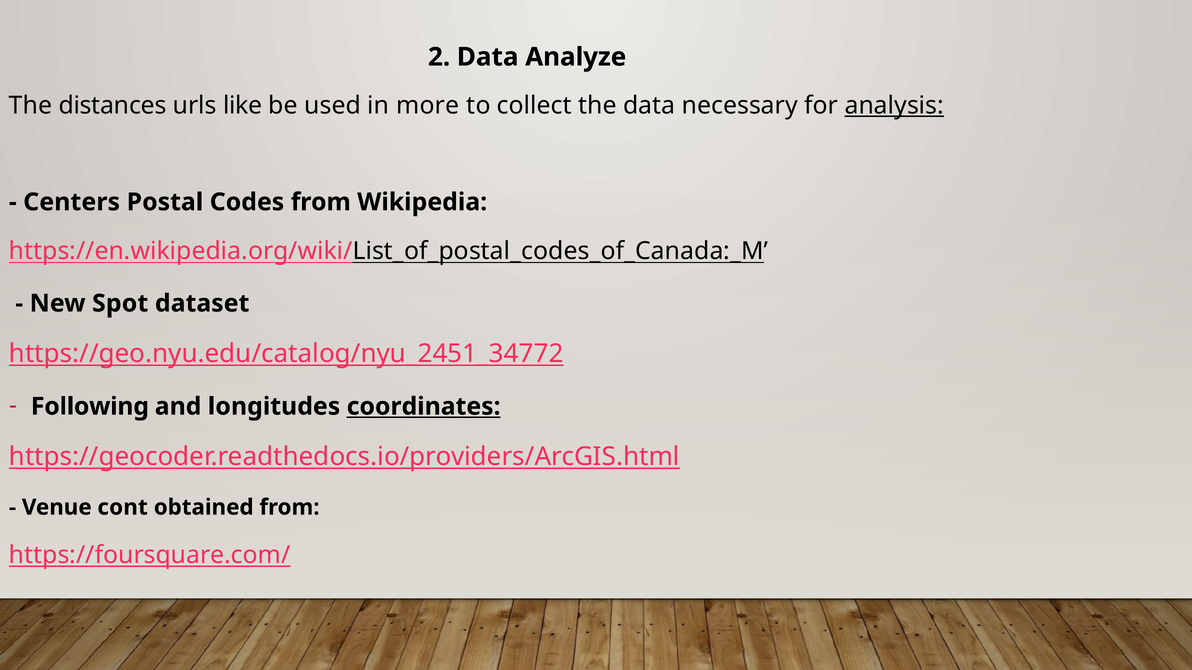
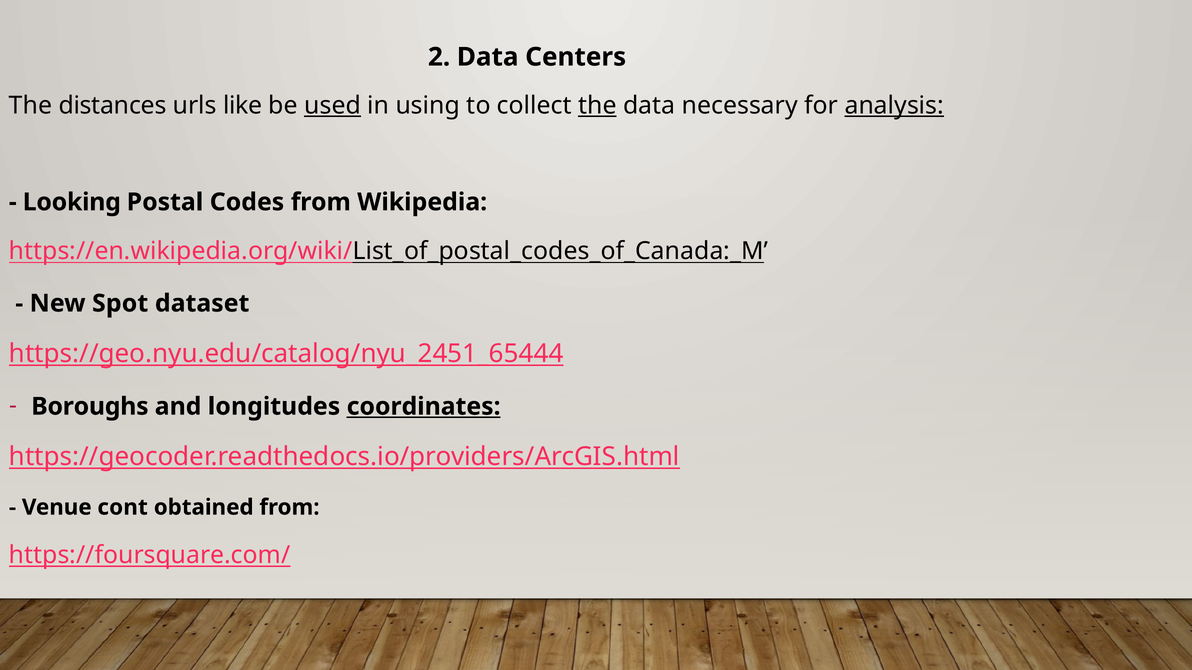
Analyze: Analyze -> Centers (576, 57)
used underline: none -> present (333, 106)
more: more -> using (428, 106)
the underline: none -> present (597, 106)
Centers: Centers -> Looking (72, 202)
https://geo.nyu.edu/catalog/nyu_2451_34772: https://geo.nyu.edu/catalog/nyu_2451_34772 -> https://geo.nyu.edu/catalog/nyu_2451_65444 (286, 354)
Following: Following -> Boroughs (90, 407)
